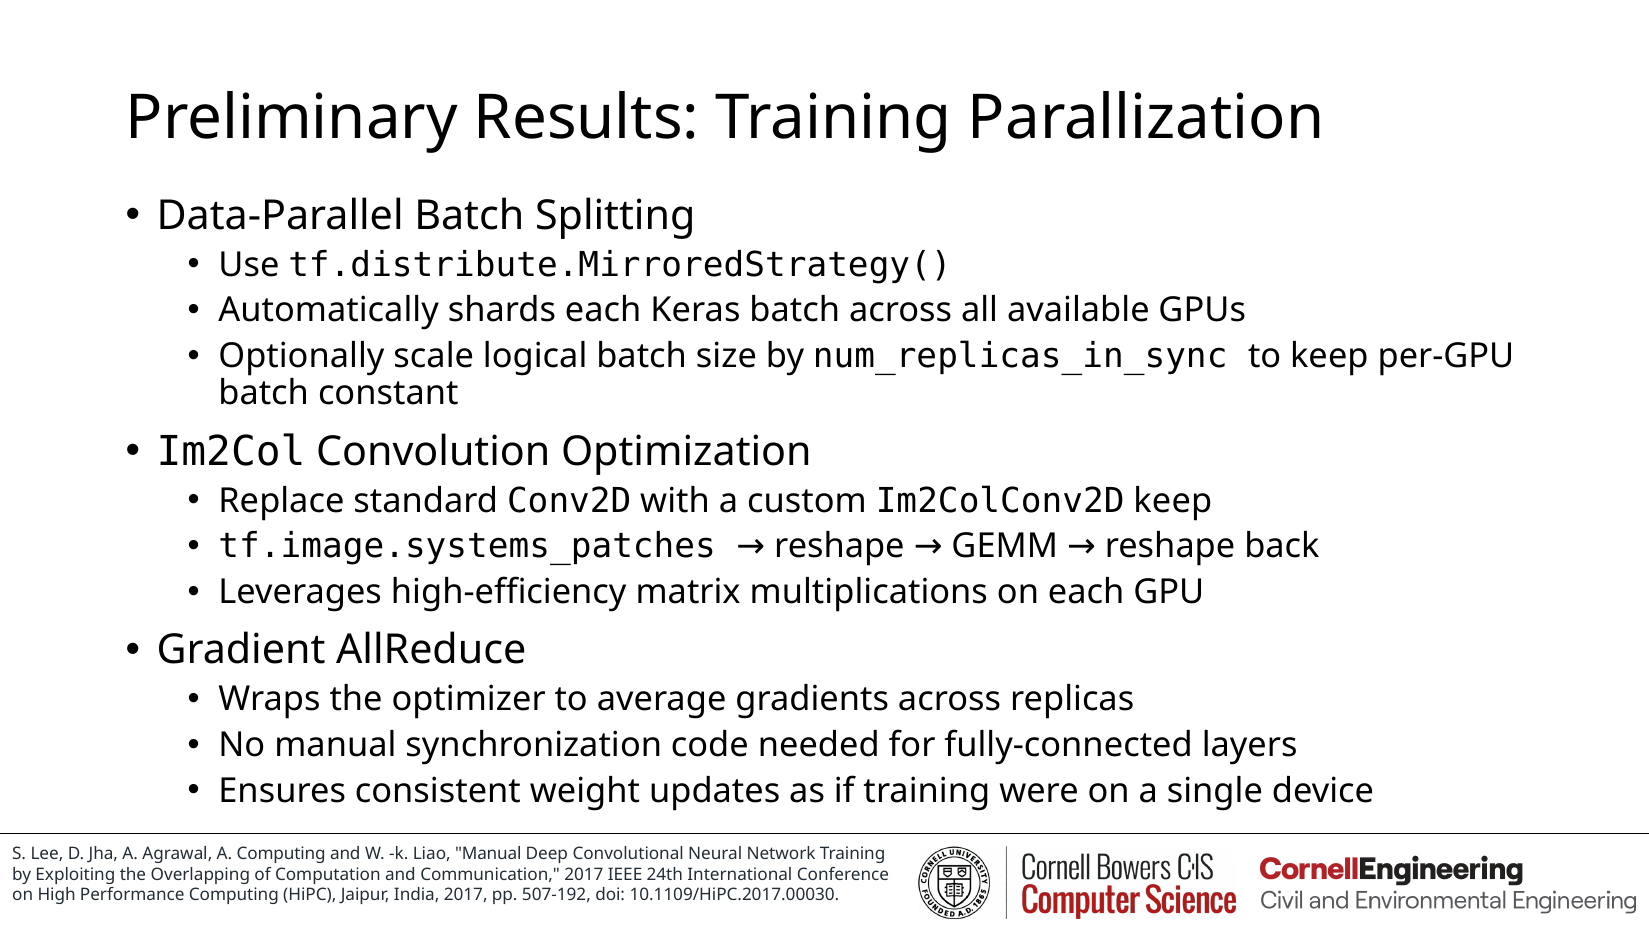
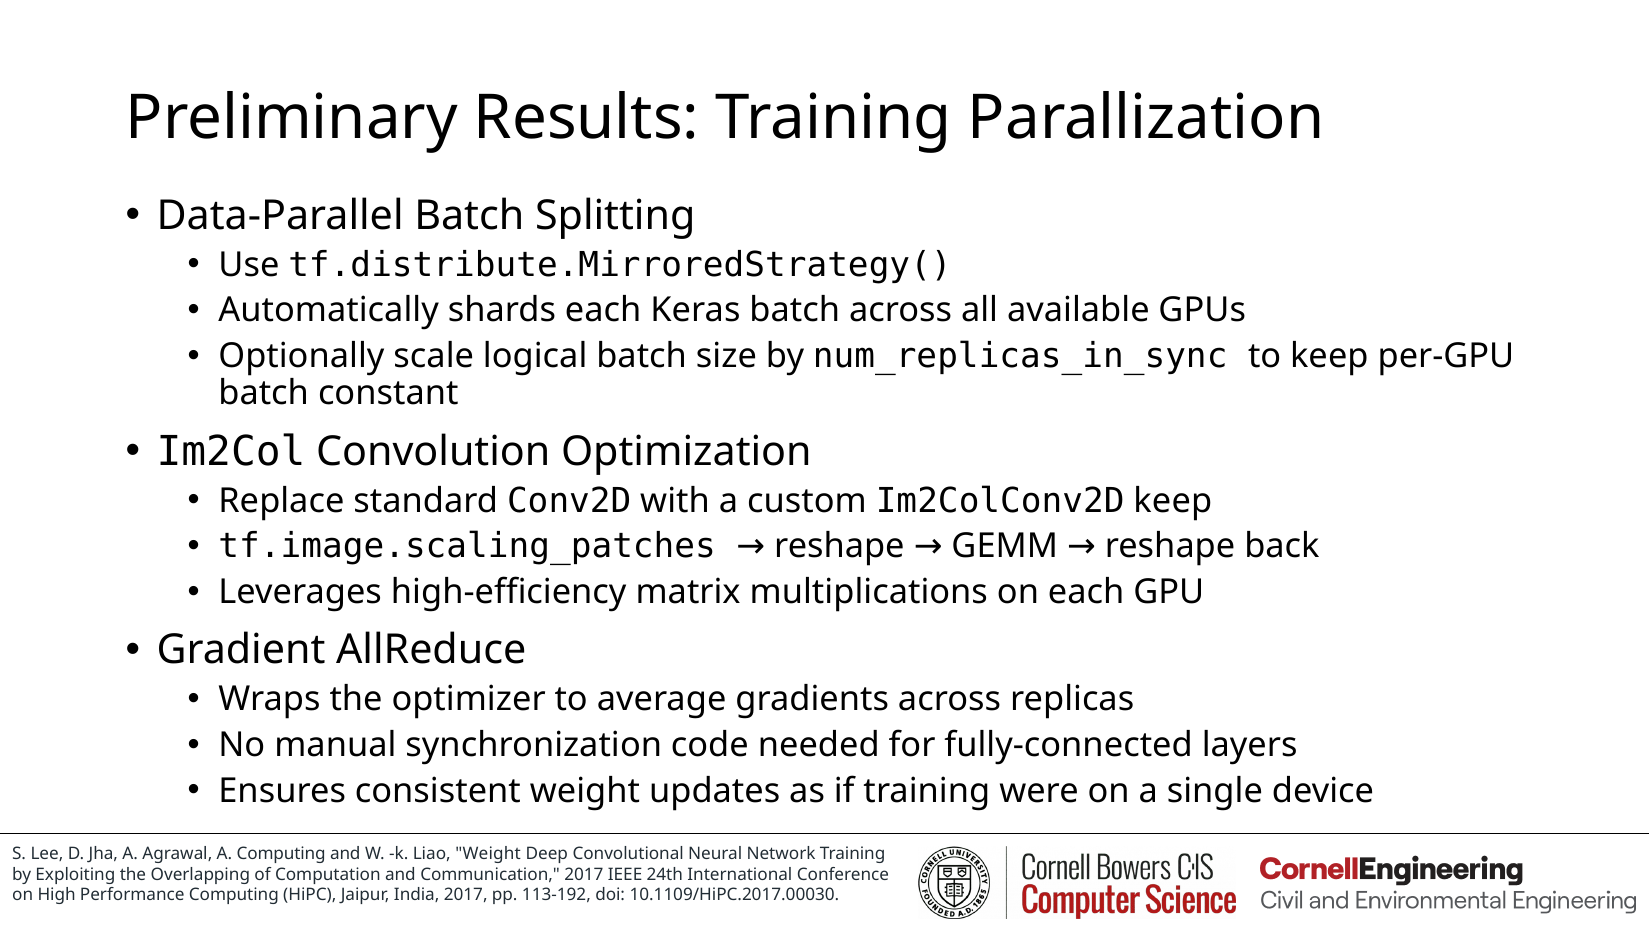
tf.image.systems_patches: tf.image.systems_patches -> tf.image.scaling_patches (467, 546)
Liao Manual: Manual -> Weight (488, 854)
507-192: 507-192 -> 113-192 (556, 895)
